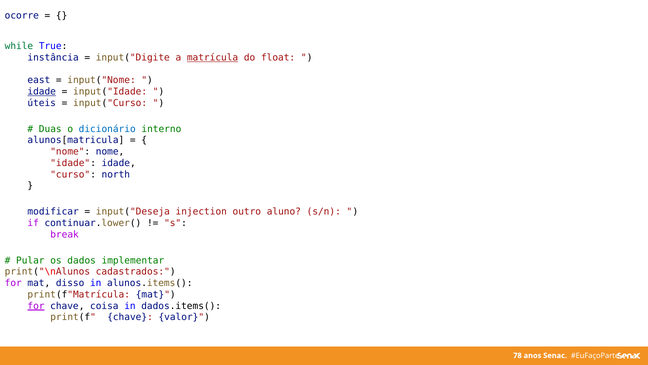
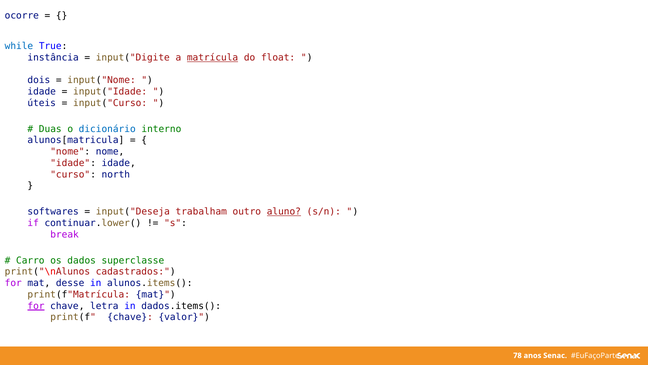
while colour: green -> blue (19, 46)
east: east -> dois (39, 80)
idade underline: present -> none (42, 92)
modificar: modificar -> softwares (53, 211)
injection: injection -> trabalham (201, 211)
aluno underline: none -> present (284, 211)
Pular: Pular -> Carro (30, 260)
implementar: implementar -> superclasse (133, 260)
disso: disso -> desse (70, 283)
coisa: coisa -> letra (104, 305)
